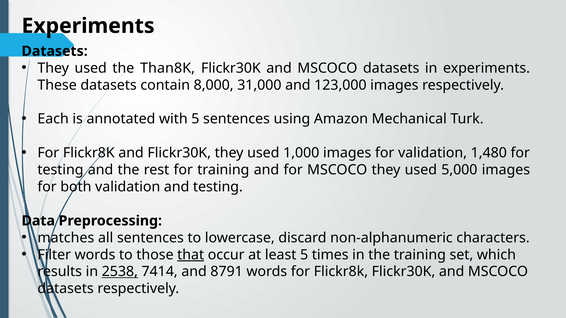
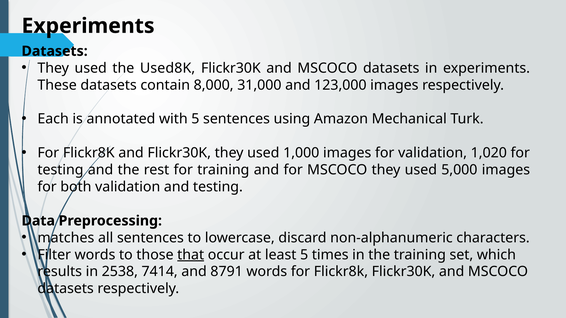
Than8K: Than8K -> Used8K (168, 68)
1,480: 1,480 -> 1,020 (489, 153)
2538 underline: present -> none (120, 272)
